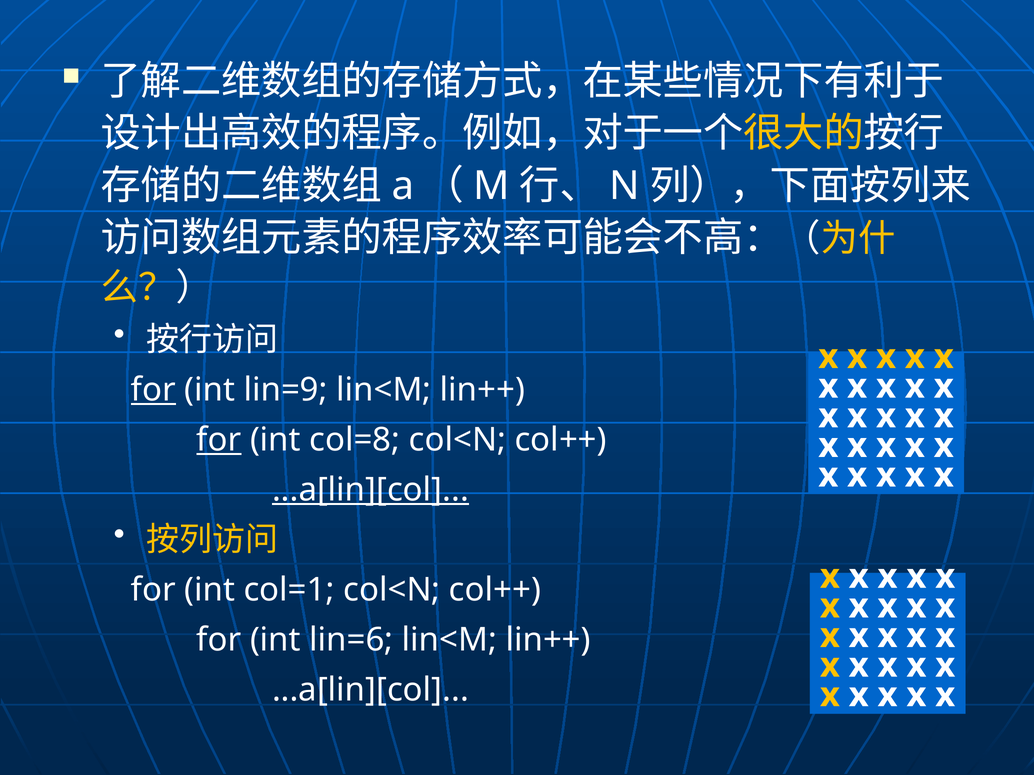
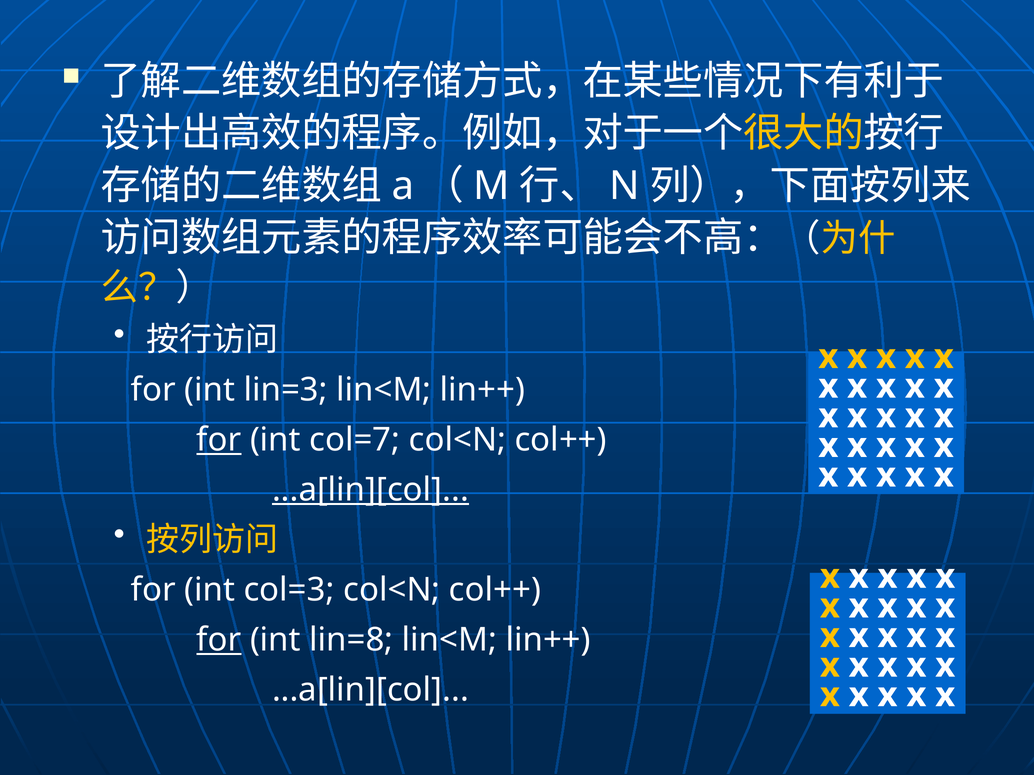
for underline: present -> none (153, 390)
lin=9: lin=9 -> lin=3 (286, 390)
col=8: col=8 -> col=7 (355, 440)
col=1: col=1 -> col=3 (289, 590)
for underline: none -> present (219, 640)
lin=6: lin=6 -> lin=8 (351, 640)
